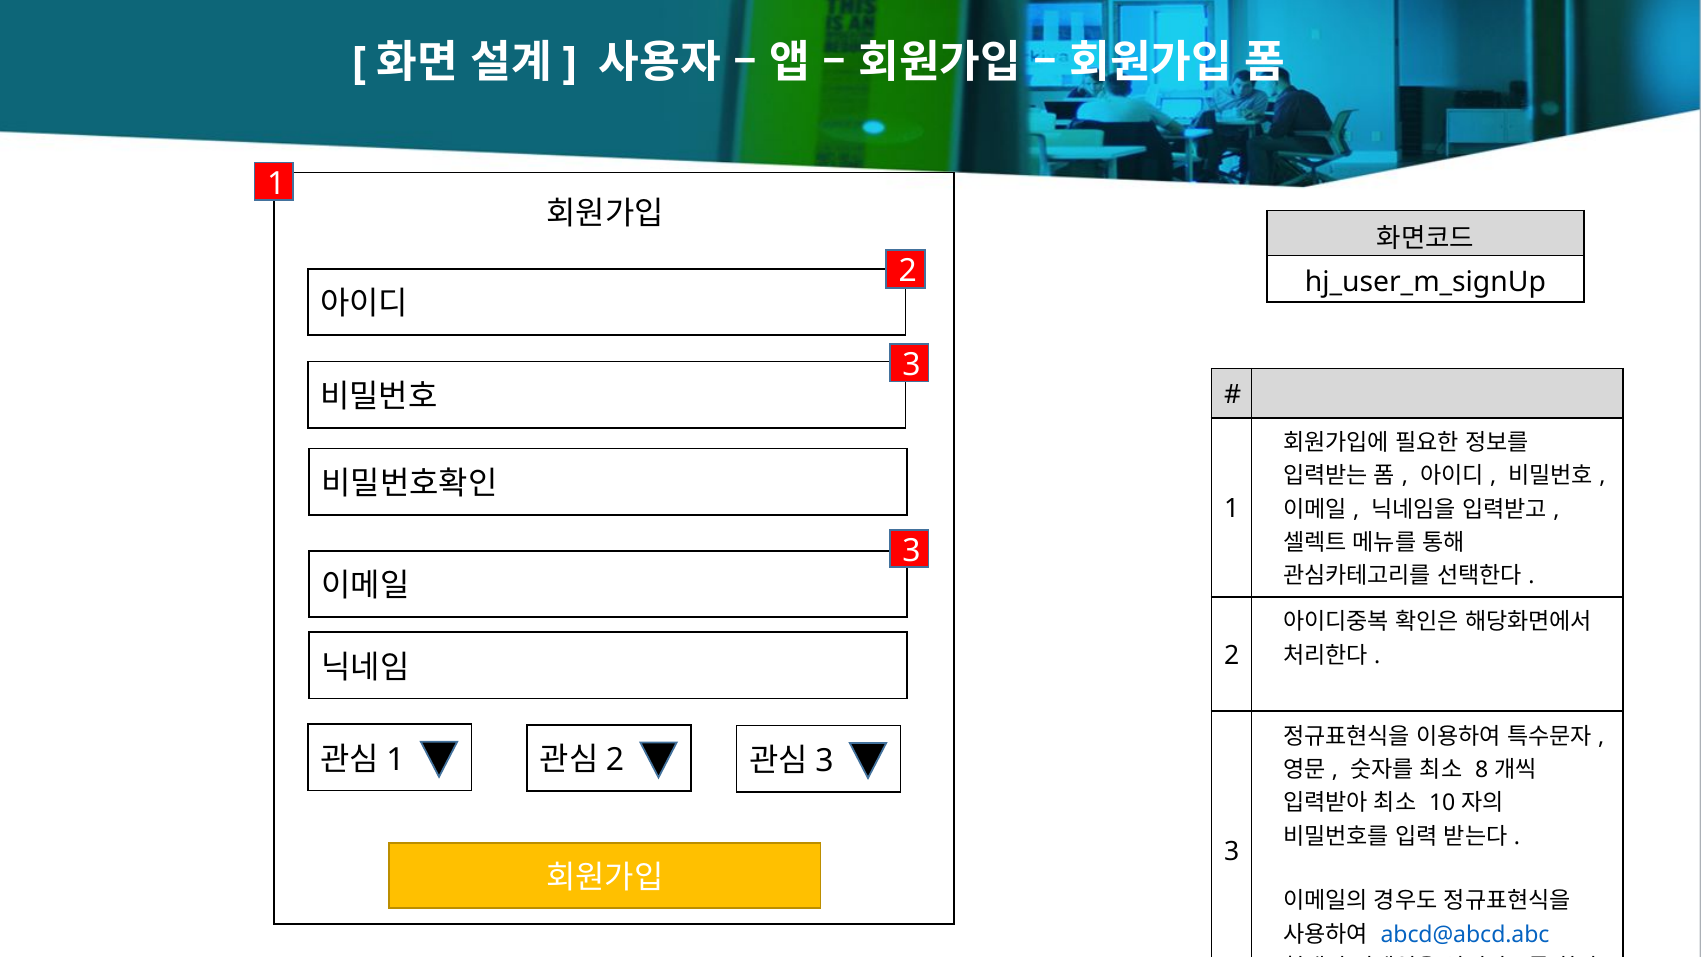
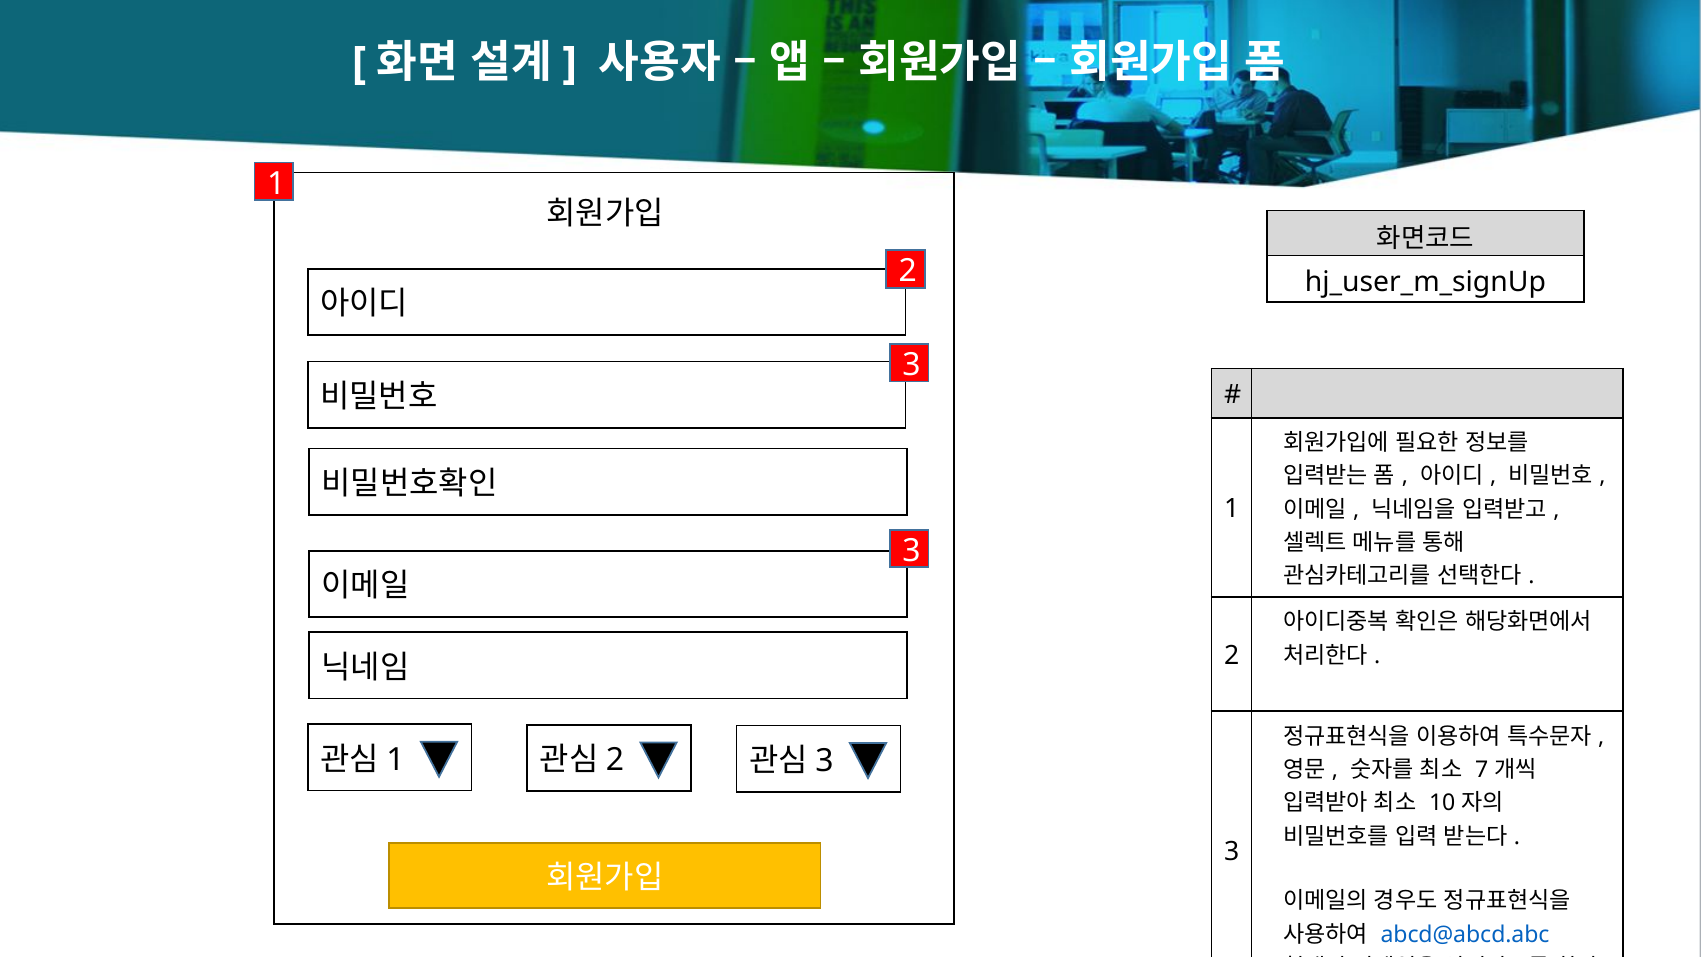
8: 8 -> 7 (1482, 770)
